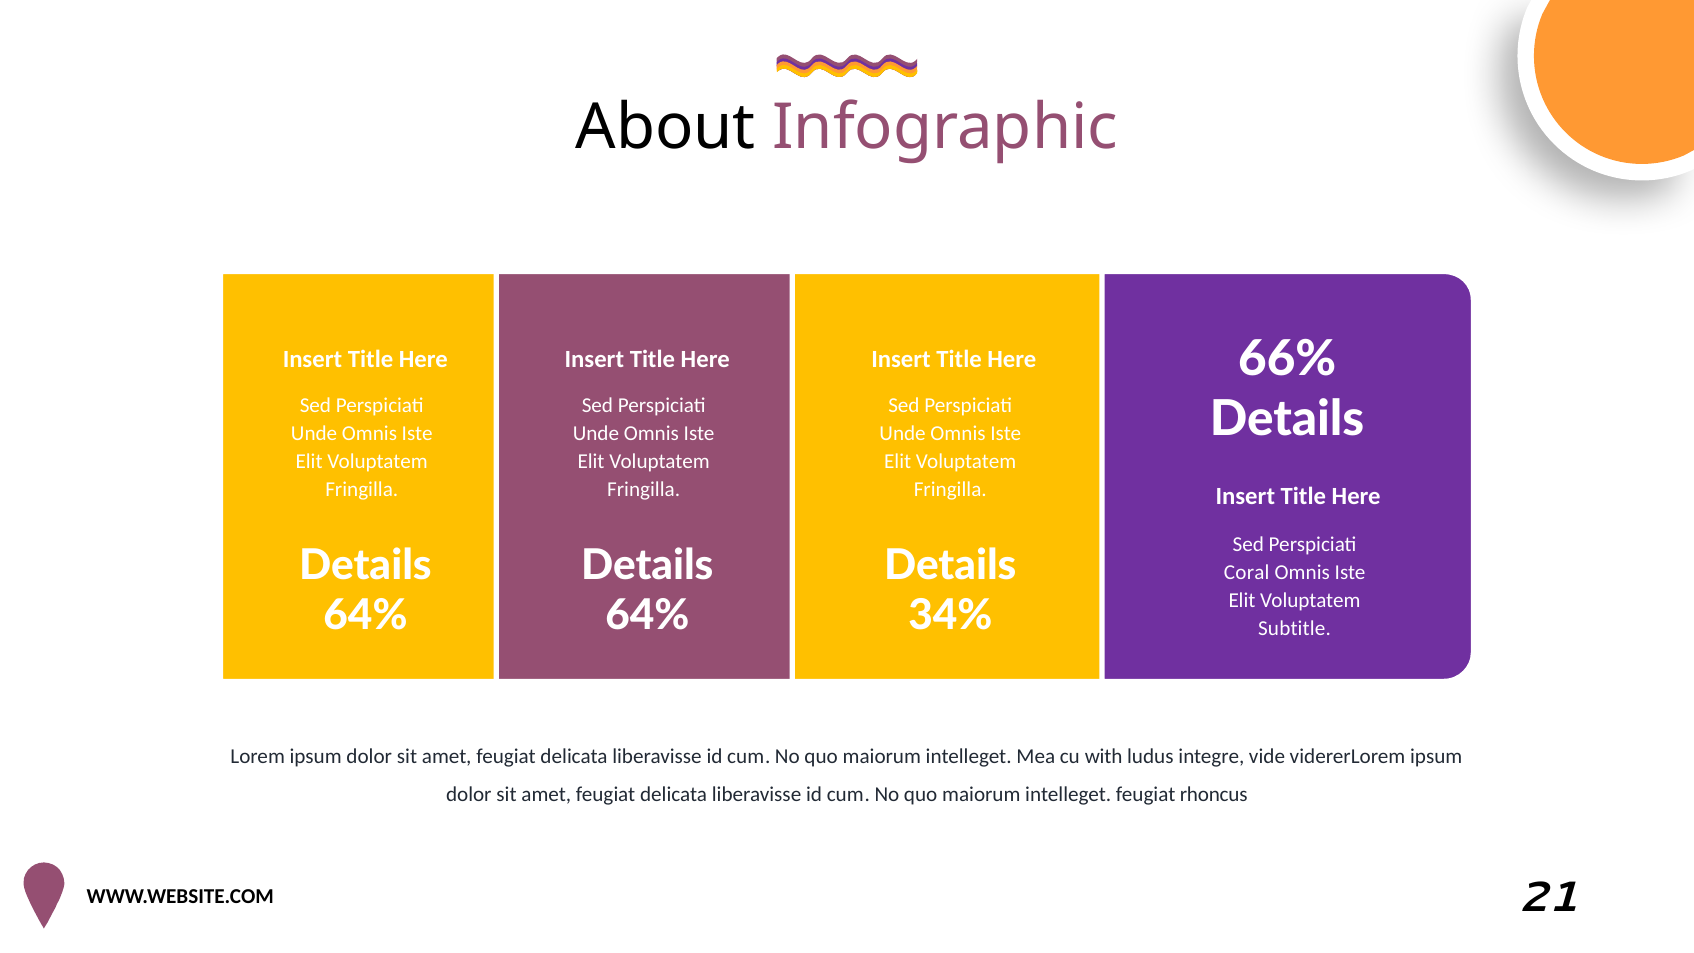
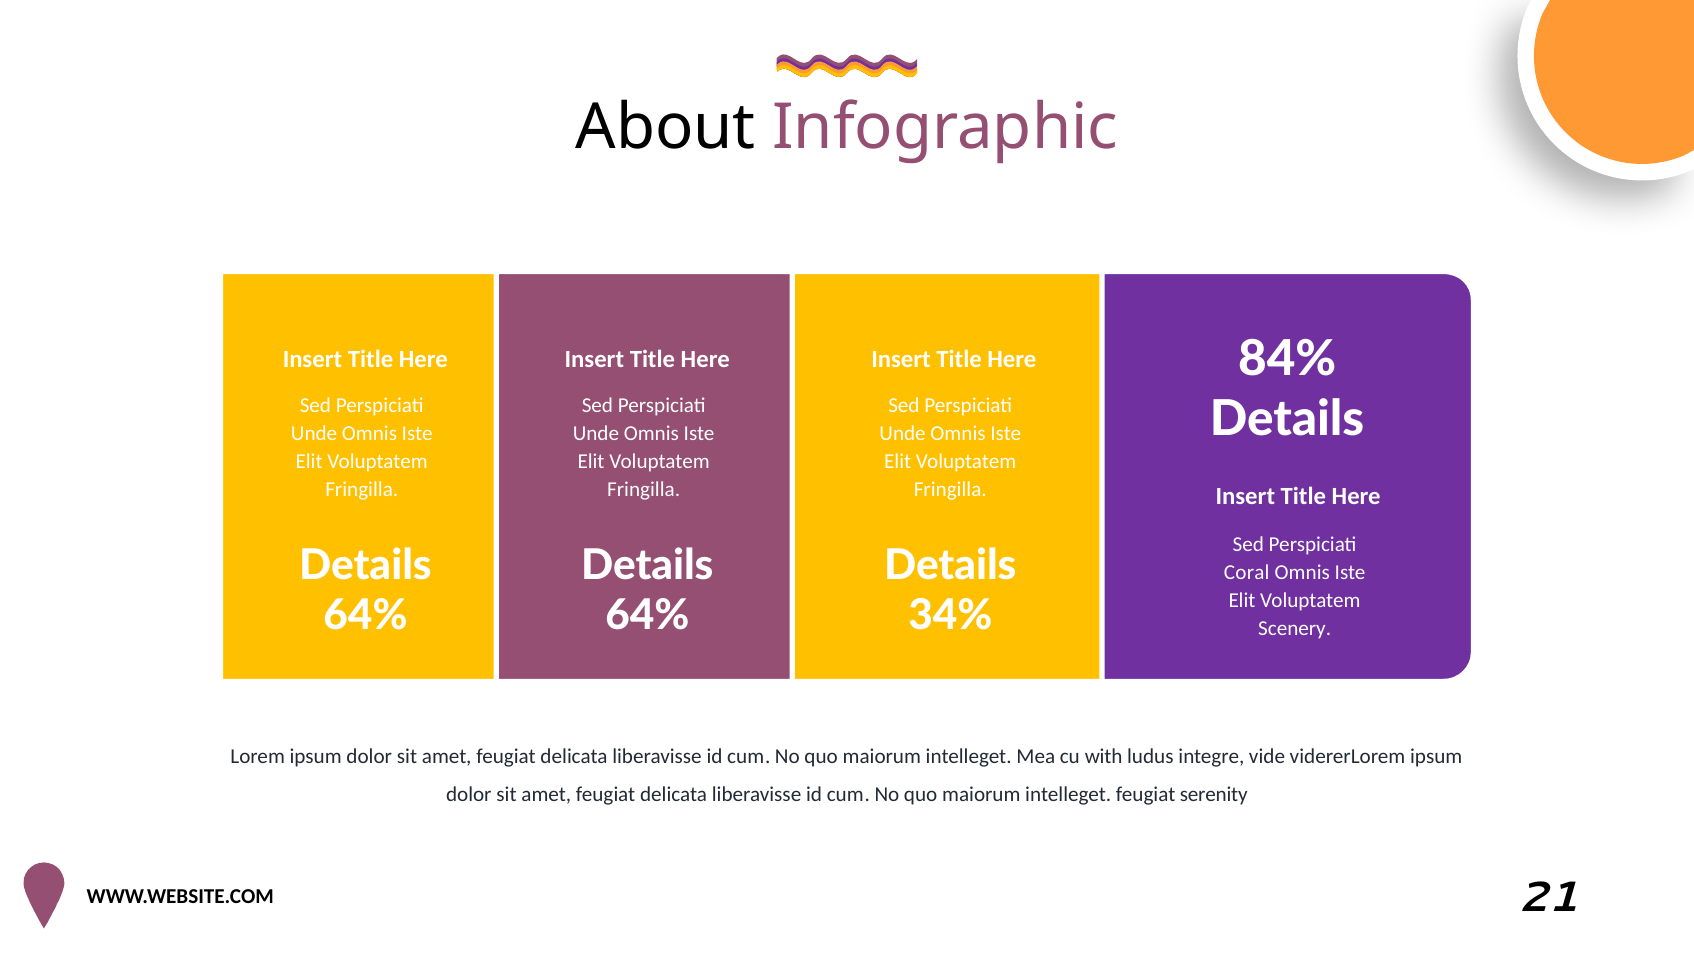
66%: 66% -> 84% (1287, 359)
Subtitle: Subtitle -> Scenery (1295, 629)
rhoncus: rhoncus -> serenity (1214, 794)
